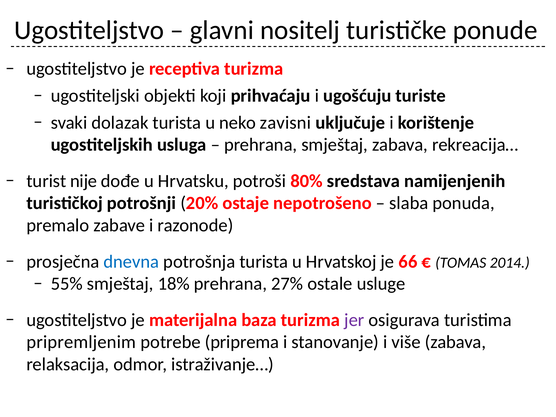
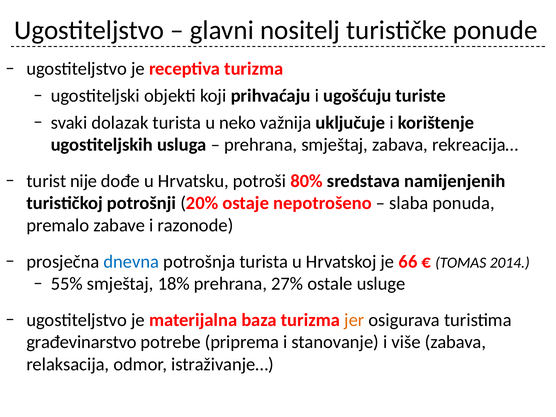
zavisni: zavisni -> važnija (286, 123)
jer colour: purple -> orange (354, 320)
pripremljenim: pripremljenim -> građevinarstvo (82, 342)
